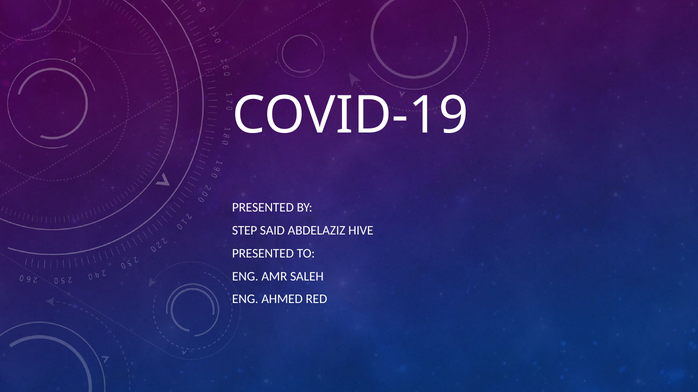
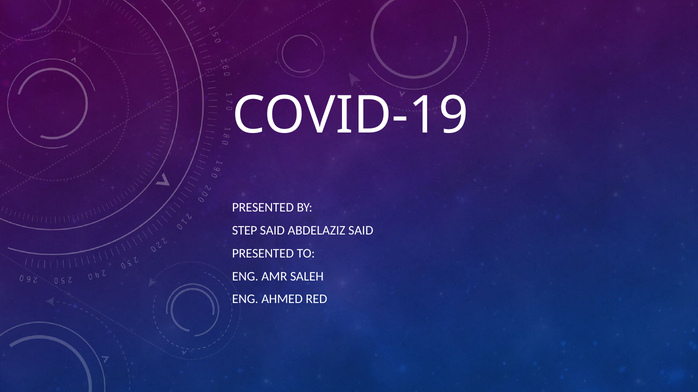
ABDELAZIZ HIVE: HIVE -> SAID (361, 231)
